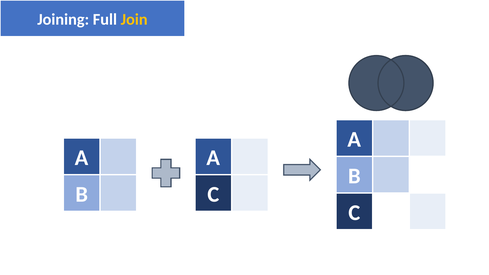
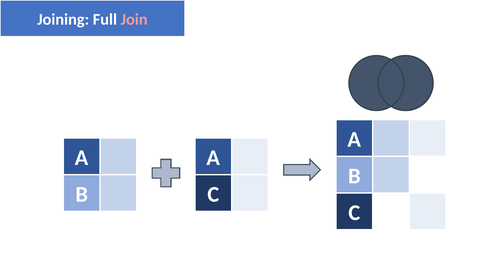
Join colour: yellow -> pink (134, 19)
